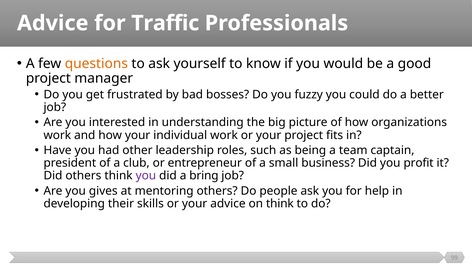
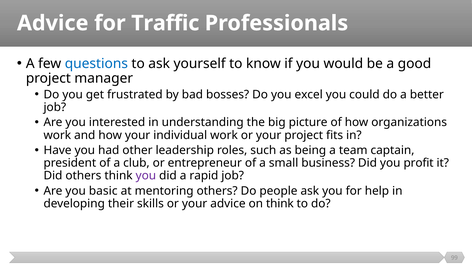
questions colour: orange -> blue (96, 64)
fuzzy: fuzzy -> excel (309, 95)
bring: bring -> rapid (204, 176)
gives: gives -> basic (103, 191)
